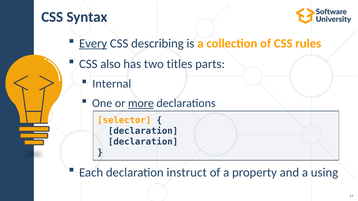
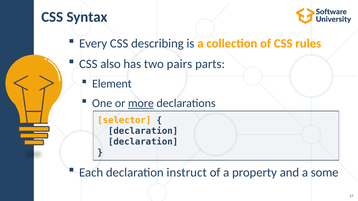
Every underline: present -> none (93, 44)
titles: titles -> pairs (179, 64)
Internal: Internal -> Element (112, 84)
using: using -> some (325, 173)
